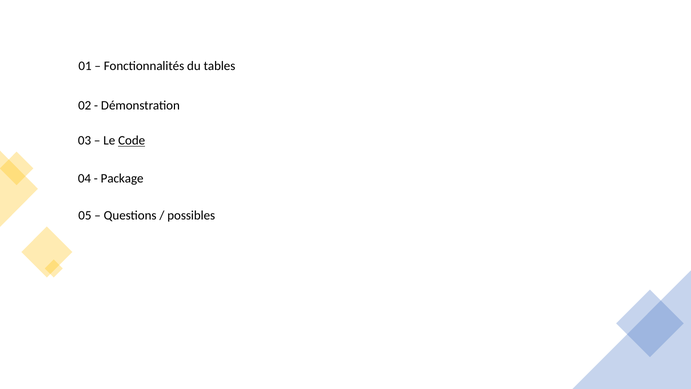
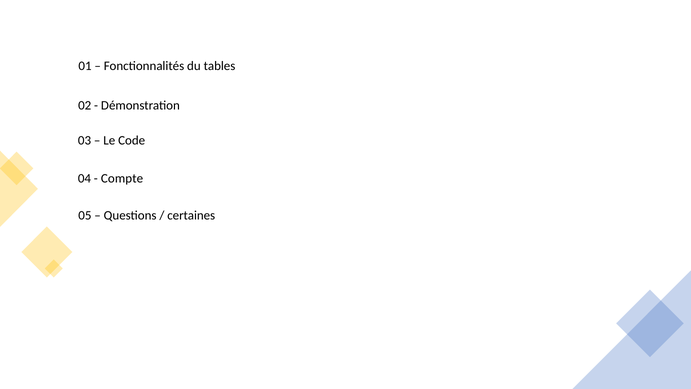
Code underline: present -> none (132, 141)
Package: Package -> Compte (122, 178)
possibles: possibles -> certaines (191, 215)
